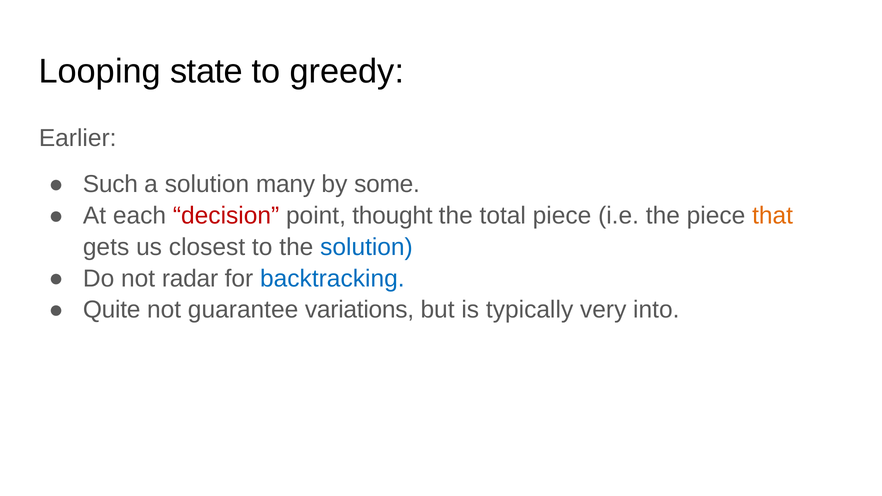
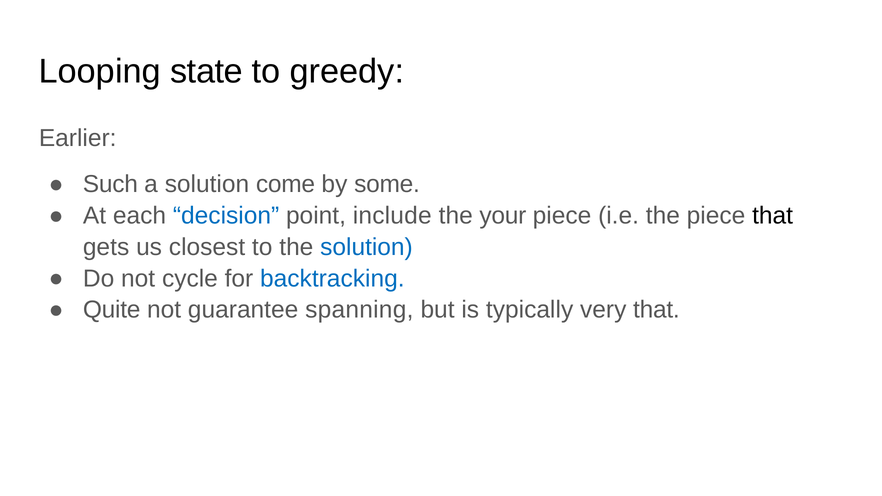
many: many -> come (286, 184)
decision colour: red -> blue (226, 216)
thought: thought -> include (392, 216)
total: total -> your (503, 216)
that colour: orange -> black (773, 216)
radar: radar -> cycle (190, 279)
variations: variations -> spanning (359, 310)
very into: into -> that (656, 310)
